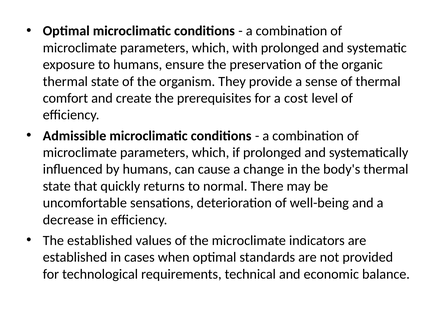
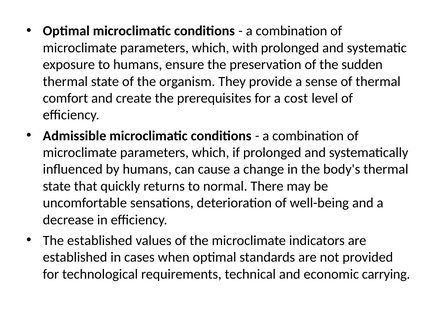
organic: organic -> sudden (362, 65)
balance: balance -> carrying (386, 274)
